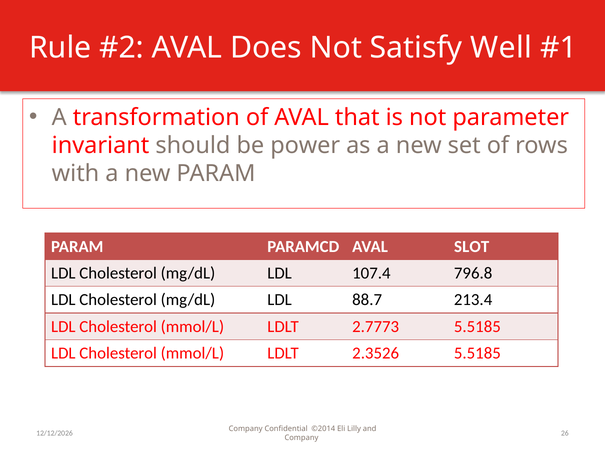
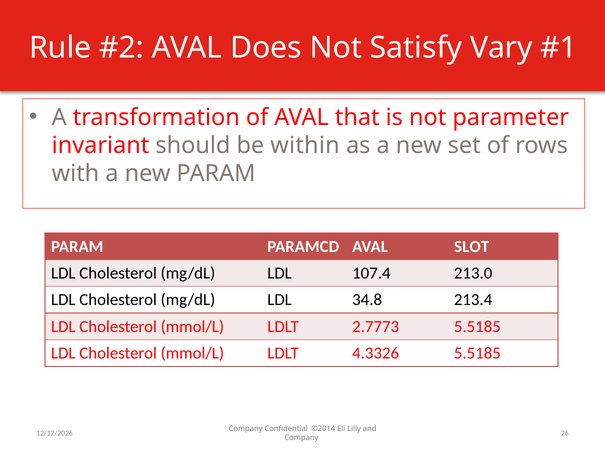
Well: Well -> Vary (501, 48)
power: power -> within (305, 145)
796.8: 796.8 -> 213.0 (473, 273)
88.7: 88.7 -> 34.8 (367, 300)
2.3526: 2.3526 -> 4.3326 (376, 353)
